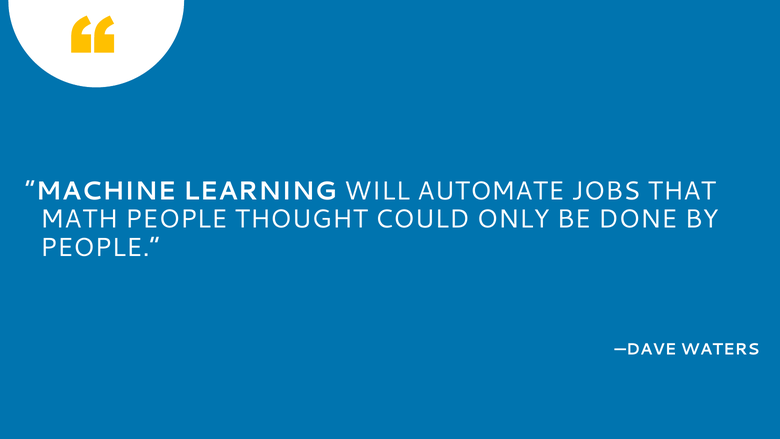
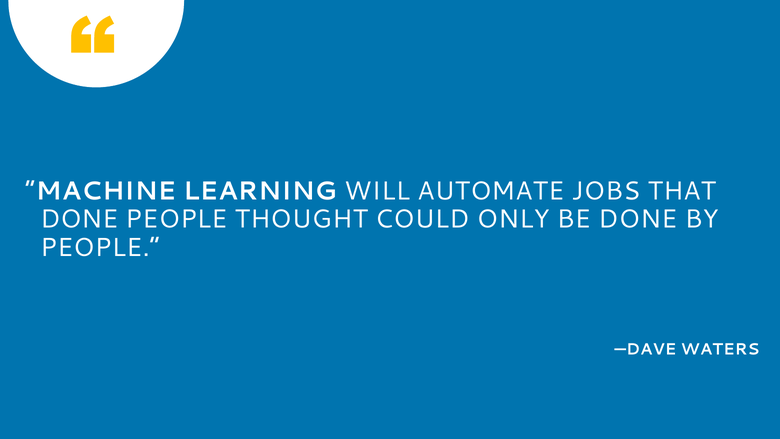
MATH: MATH -> DONE (79, 219)
